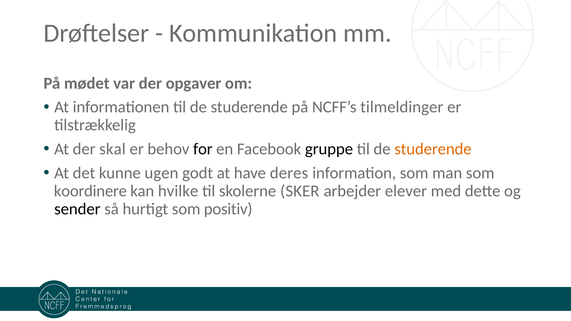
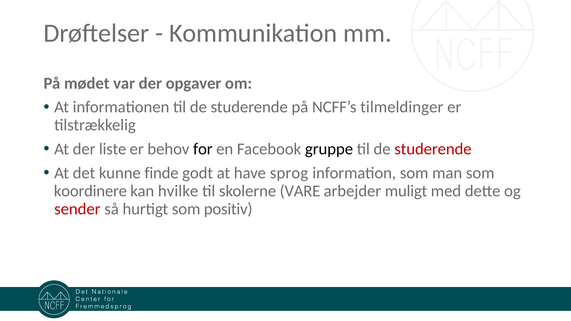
skal: skal -> liste (113, 149)
studerende colour: orange -> red (433, 149)
ugen: ugen -> finde (162, 173)
deres: deres -> sprog (289, 173)
SKER: SKER -> VARE (300, 191)
elever: elever -> muligt (406, 191)
sender colour: black -> red (77, 209)
